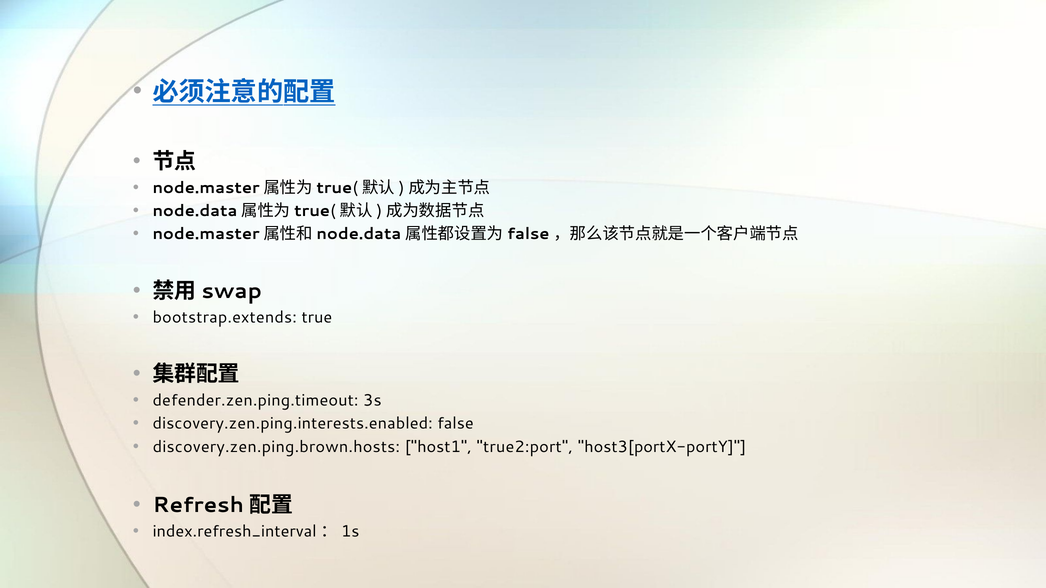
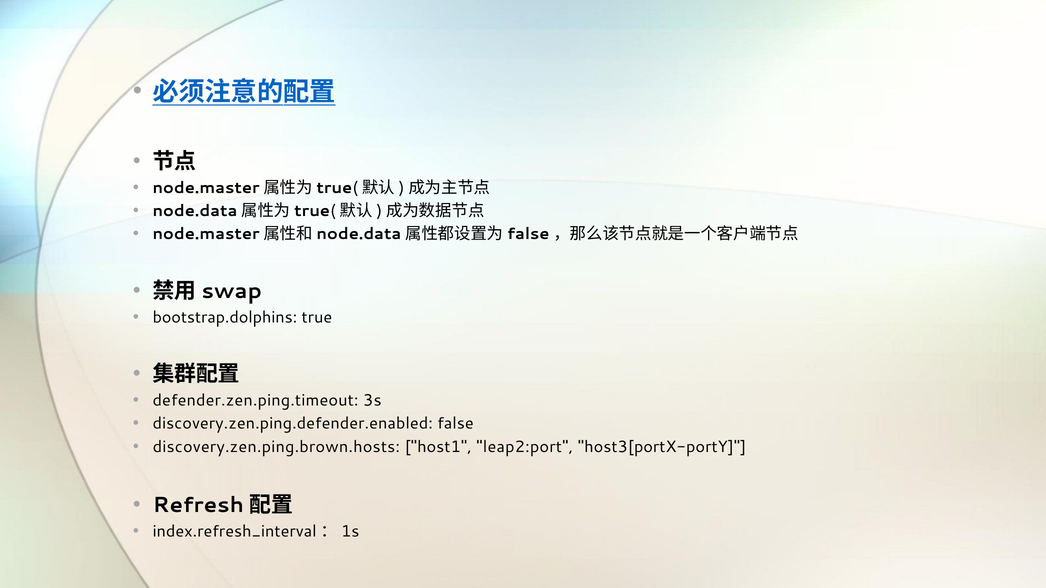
bootstrap.extends: bootstrap.extends -> bootstrap.dolphins (225, 317)
discovery.zen.ping.interests.enabled: discovery.zen.ping.interests.enabled -> discovery.zen.ping.defender.enabled (293, 424)
true2:port: true2:port -> leap2:port (525, 447)
